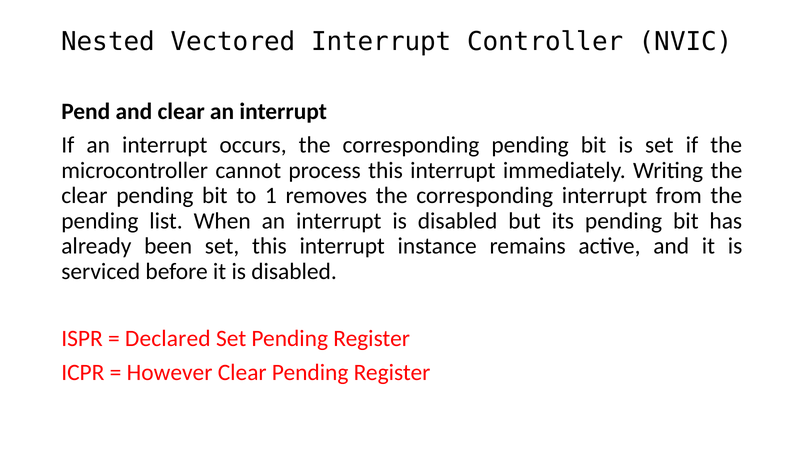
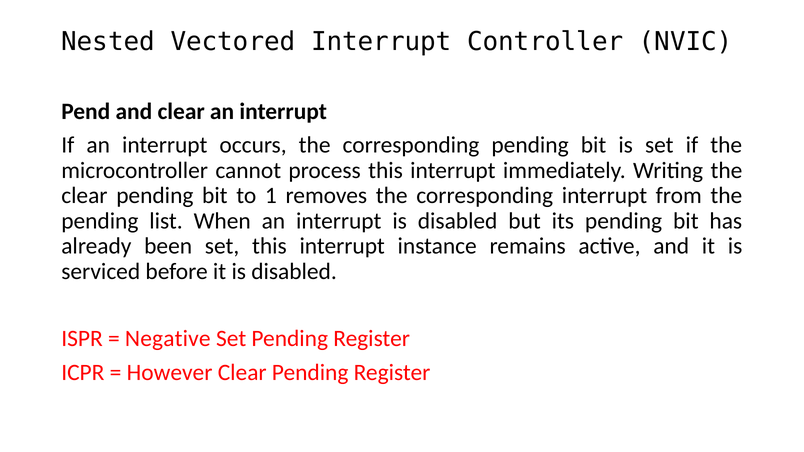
Declared: Declared -> Negative (168, 339)
